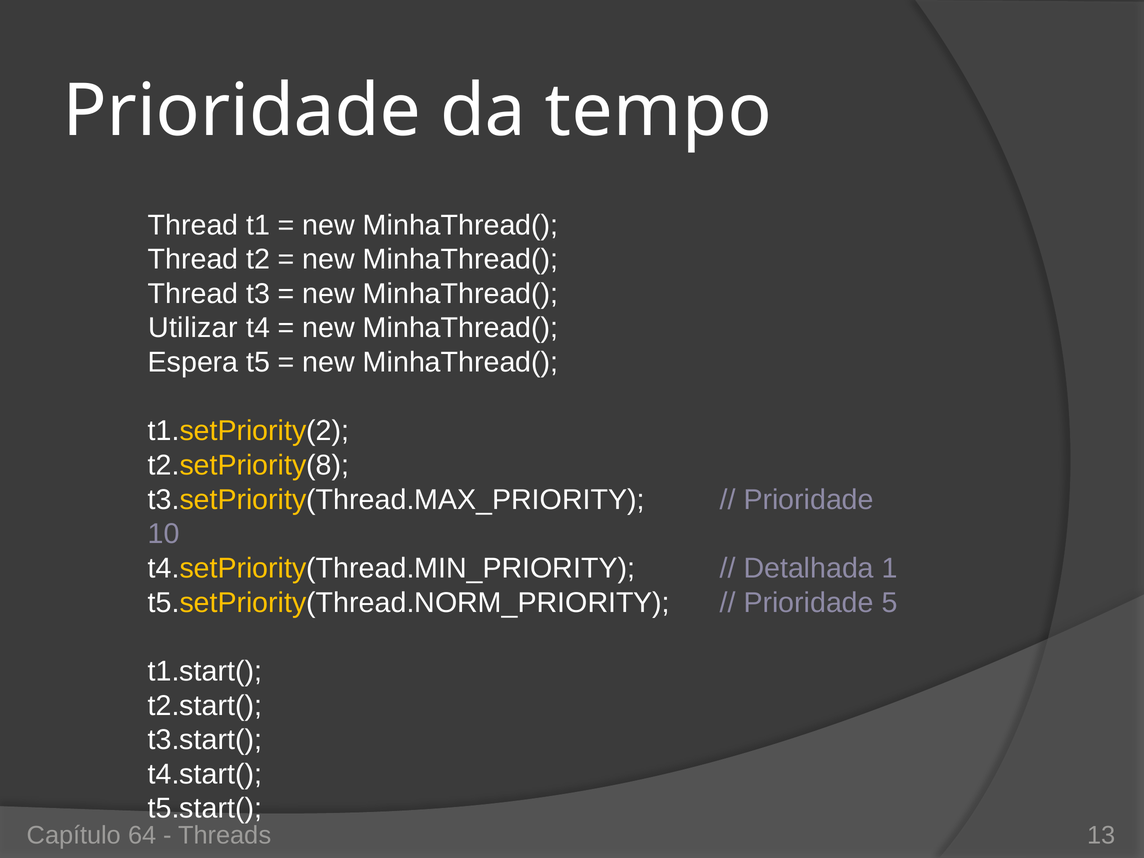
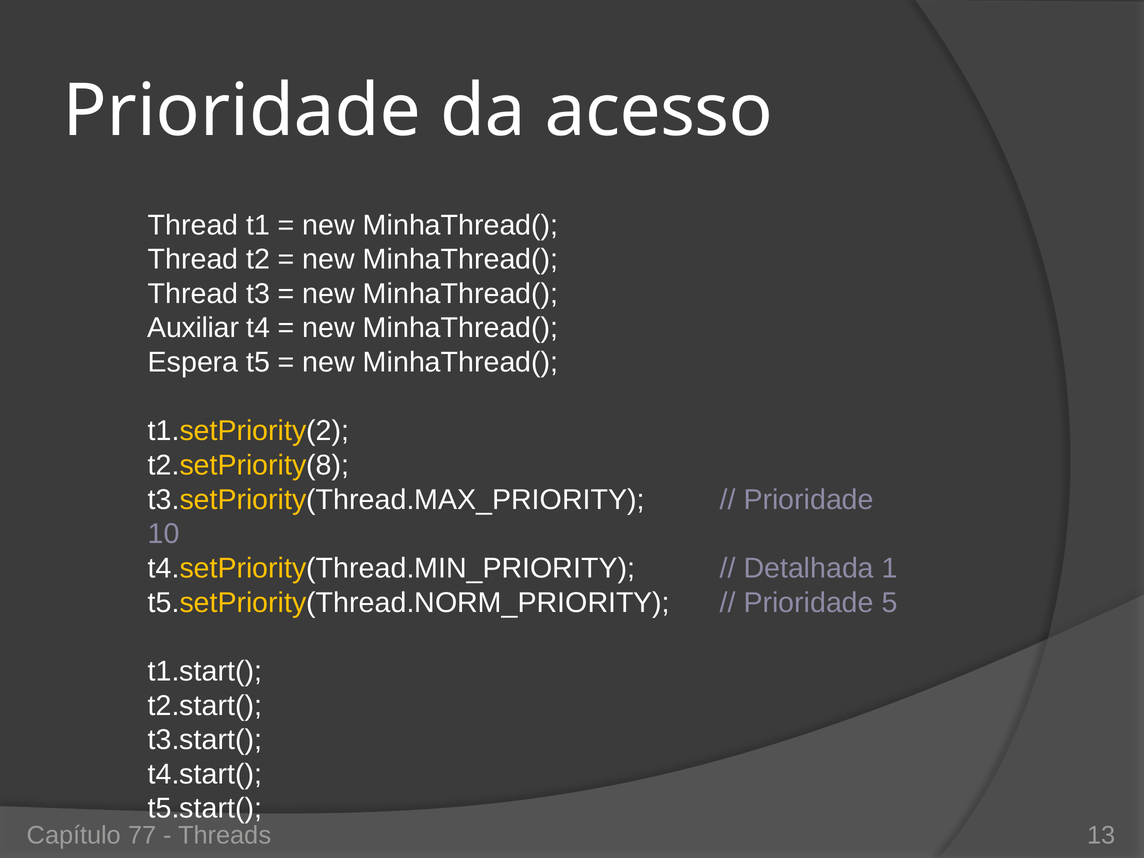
tempo: tempo -> acesso (659, 111)
Utilizar: Utilizar -> Auxiliar (193, 328)
64: 64 -> 77 (142, 836)
